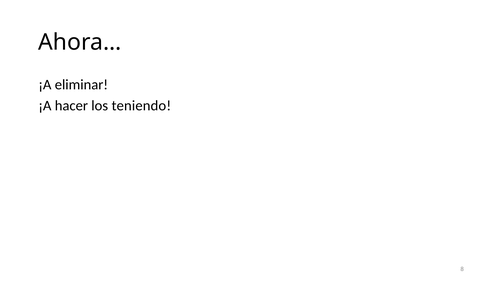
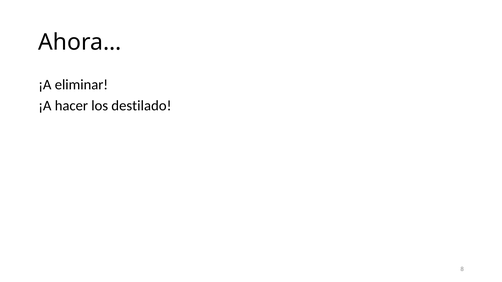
teniendo: teniendo -> destilado (141, 106)
